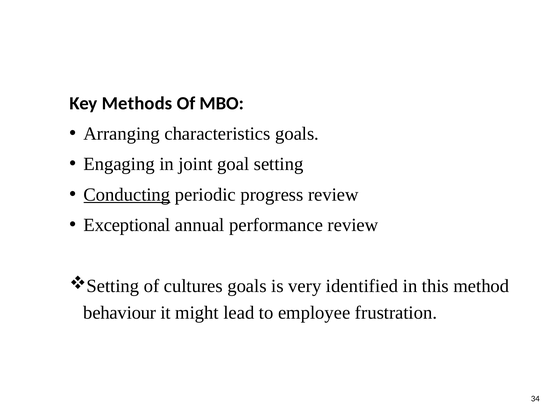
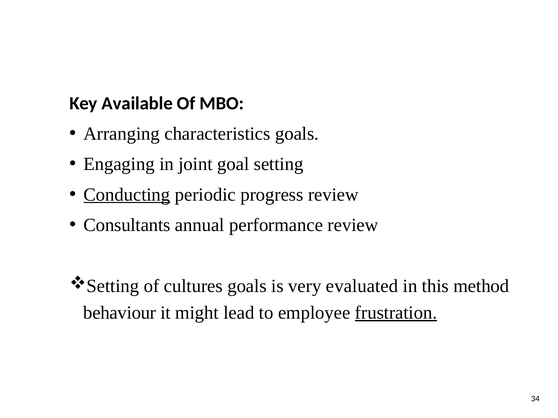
Methods: Methods -> Available (137, 103)
Exceptional: Exceptional -> Consultants (127, 225)
identified: identified -> evaluated (362, 286)
frustration underline: none -> present (396, 313)
